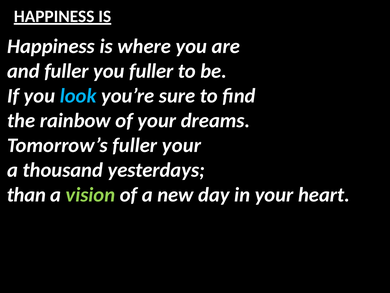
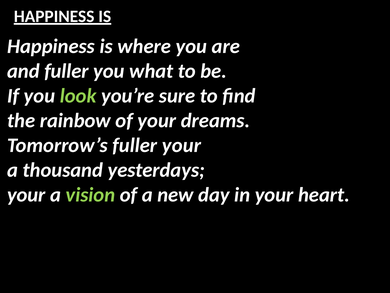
you fuller: fuller -> what (151, 71)
look colour: light blue -> light green (78, 96)
than: than -> your (26, 195)
